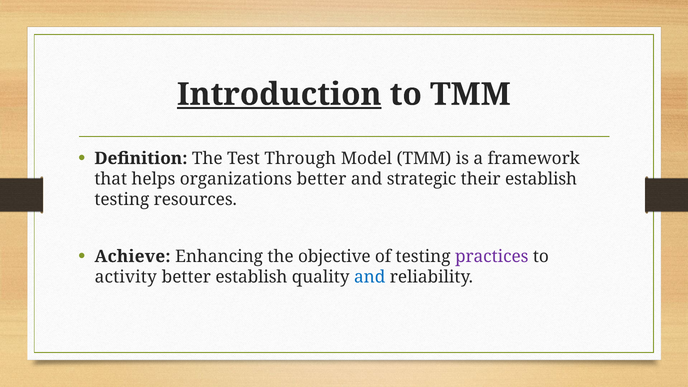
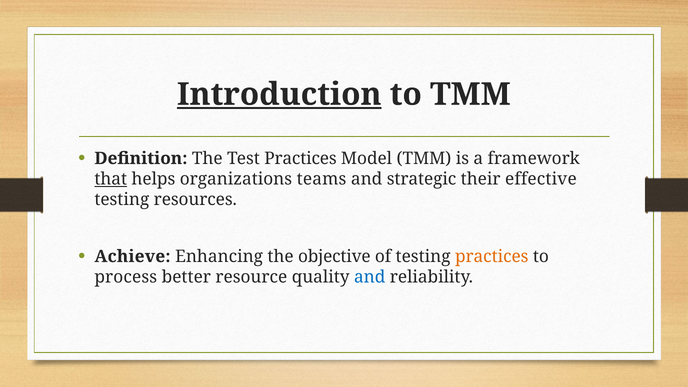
Test Through: Through -> Practices (300, 158)
that underline: none -> present (111, 179)
organizations better: better -> teams (322, 179)
their establish: establish -> effective (541, 179)
practices colour: purple -> orange (492, 256)
activity: activity -> process (126, 277)
better establish: establish -> resource (251, 277)
